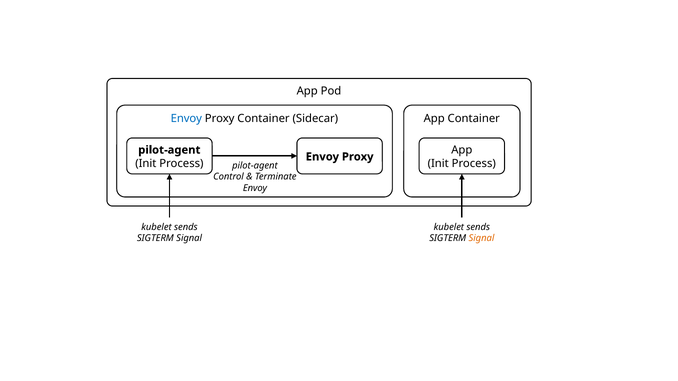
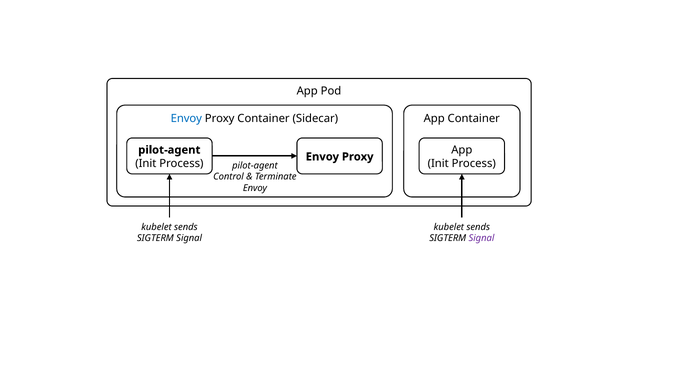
Signal colour: orange -> purple (481, 239)
